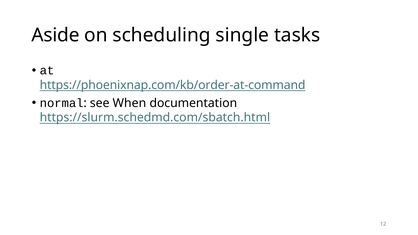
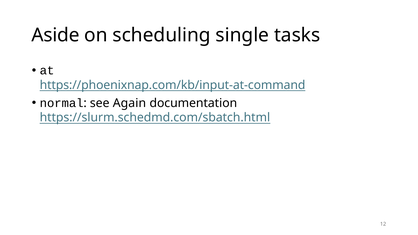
https://phoenixnap.com/kb/order-at-command: https://phoenixnap.com/kb/order-at-command -> https://phoenixnap.com/kb/input-at-command (173, 85)
When: When -> Again (129, 103)
